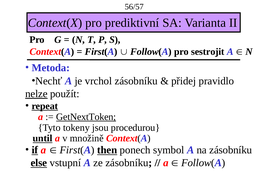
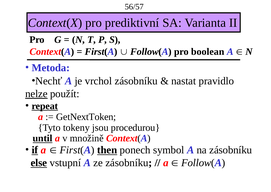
sestrojit: sestrojit -> boolean (208, 52)
přidej: přidej -> nastat (184, 81)
GetNextToken underline: present -> none (86, 117)
